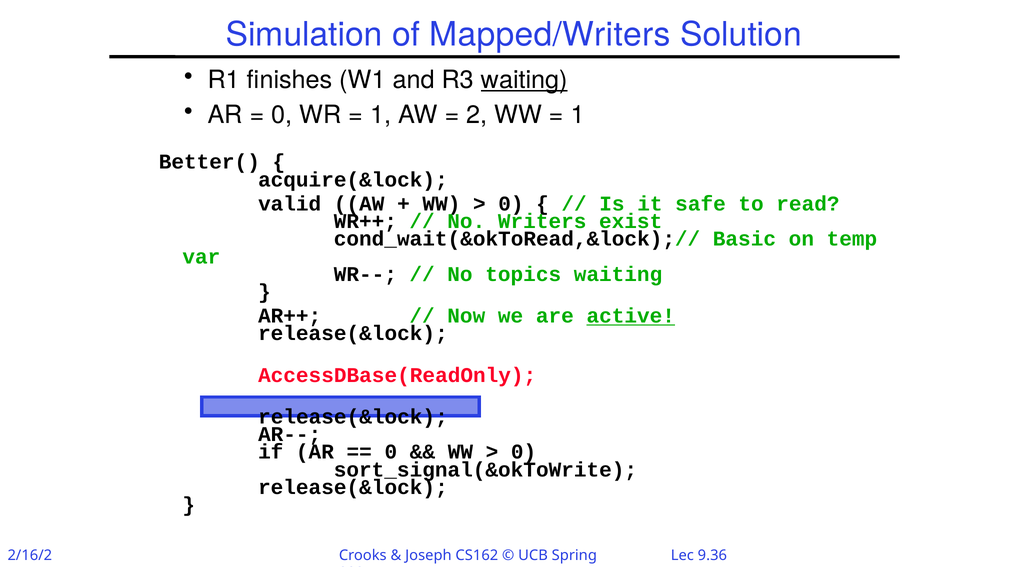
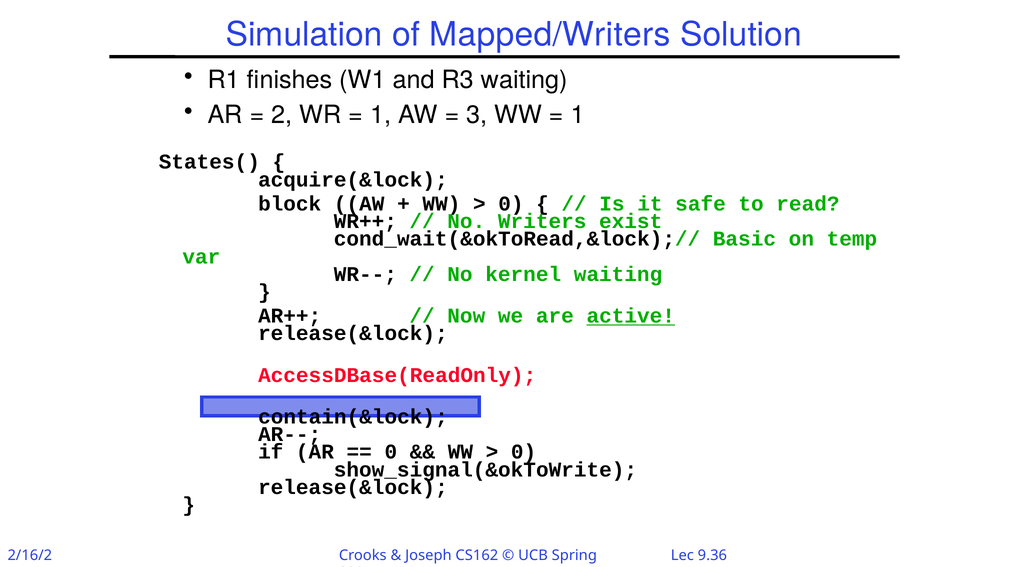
waiting underline: present -> none (524, 80)
0: 0 -> 2 (282, 115)
2: 2 -> 3 (477, 115)
Better(: Better( -> States( (209, 162)
valid: valid -> block (290, 204)
topics: topics -> kernel (523, 275)
release(&lock: release(&lock -> contain(&lock (353, 417)
sort_signal(&okToWrite: sort_signal(&okToWrite -> show_signal(&okToWrite (485, 470)
